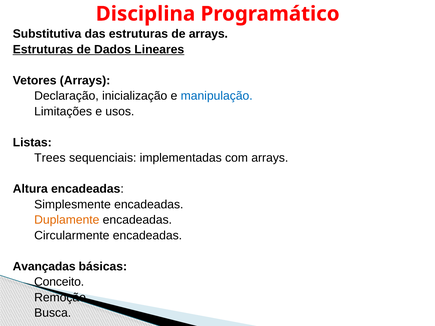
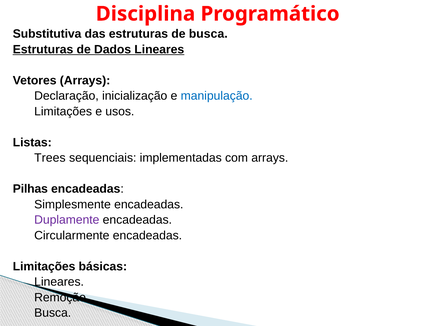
de arrays: arrays -> busca (208, 34)
Altura: Altura -> Pilhas (30, 189)
Duplamente colour: orange -> purple (67, 220)
Avançadas: Avançadas -> Limitações (44, 267)
Conceito: Conceito -> Lineares (59, 282)
